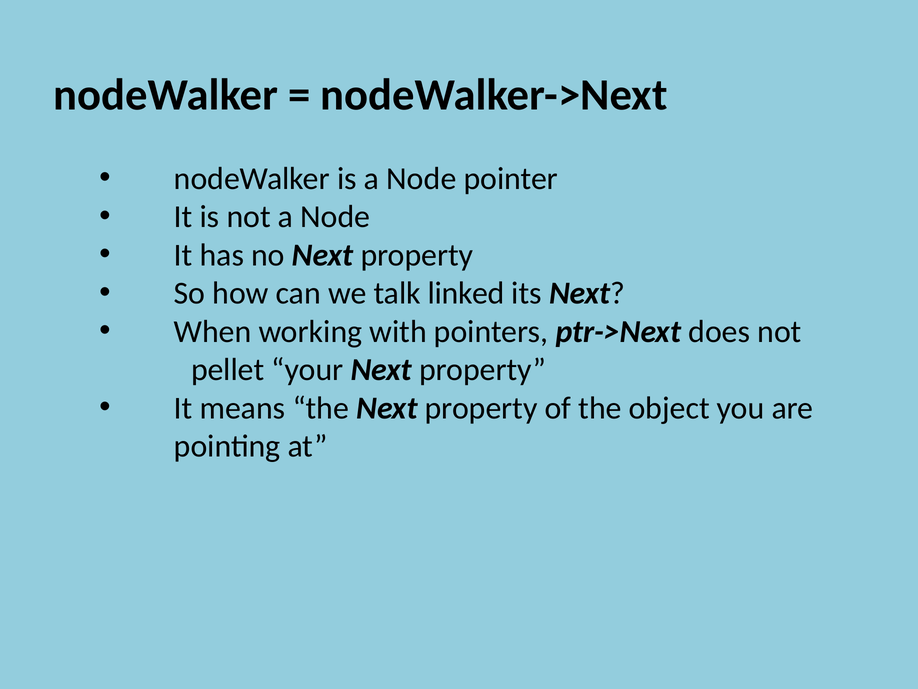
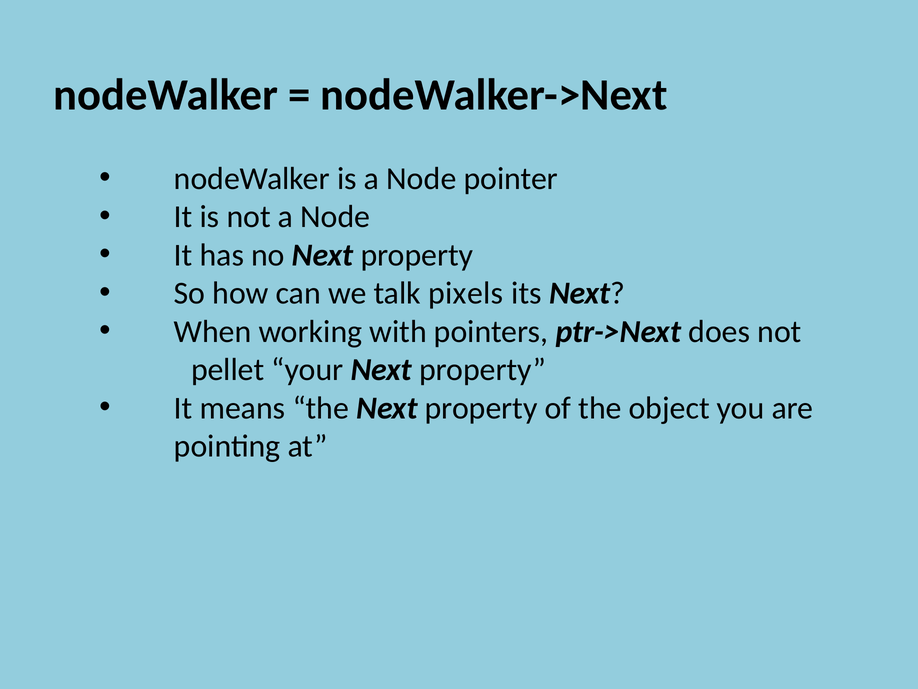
linked: linked -> pixels (466, 293)
